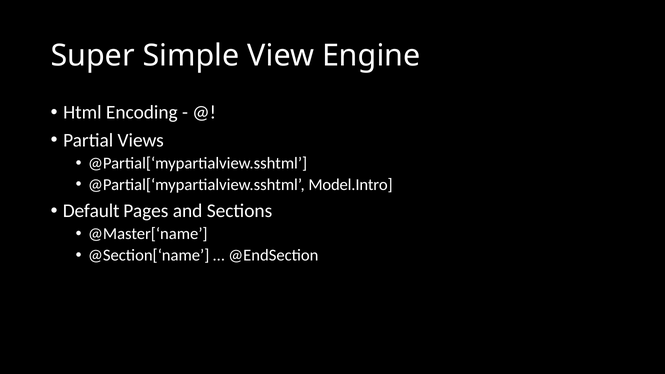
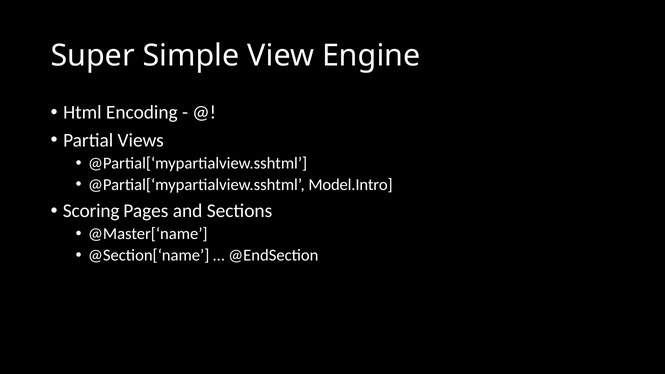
Default: Default -> Scoring (91, 211)
